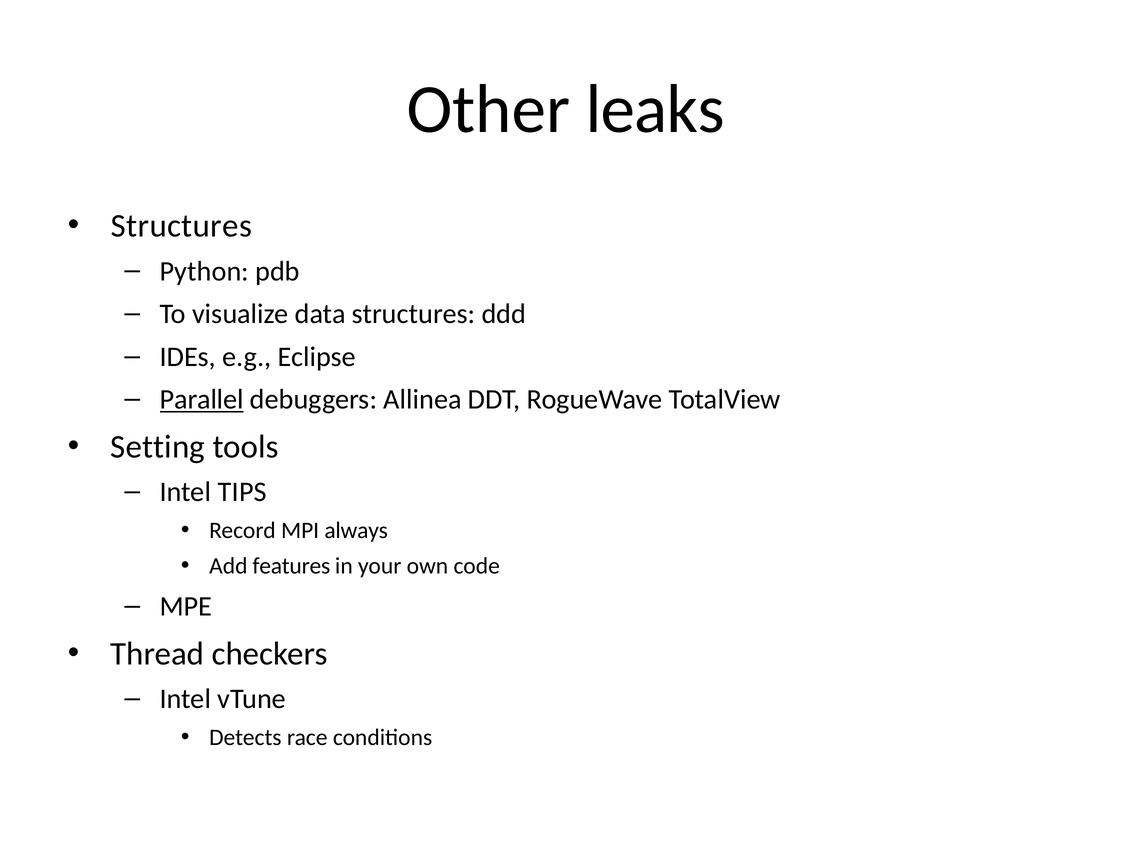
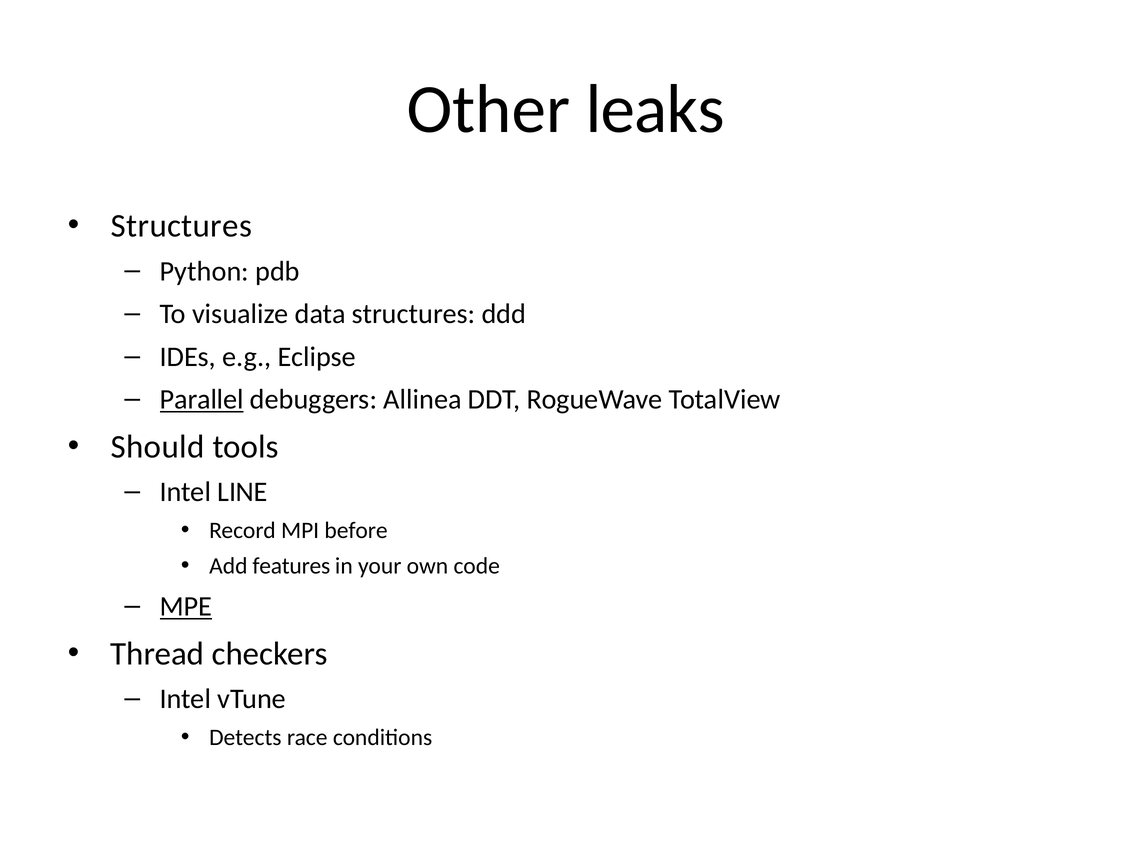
Setting: Setting -> Should (158, 446)
TIPS: TIPS -> LINE (243, 492)
always: always -> before (356, 530)
MPE underline: none -> present (186, 606)
